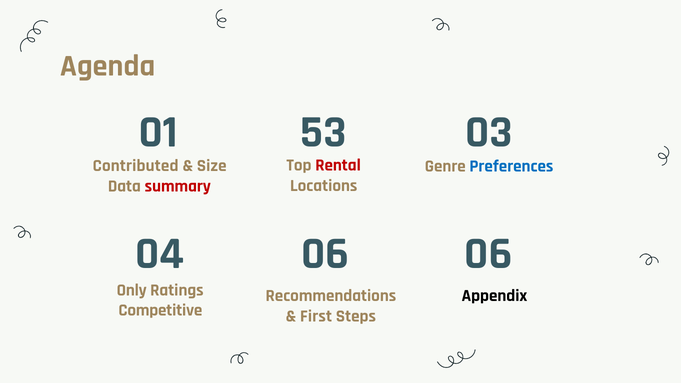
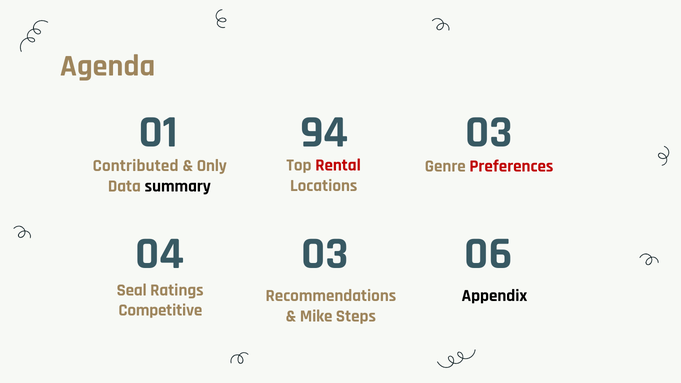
53: 53 -> 94 (324, 132)
Size: Size -> Only (212, 166)
Preferences colour: blue -> red (511, 166)
summary colour: red -> black (178, 186)
04 06: 06 -> 03 (325, 253)
Only: Only -> Seal (132, 290)
First: First -> Mike (316, 316)
